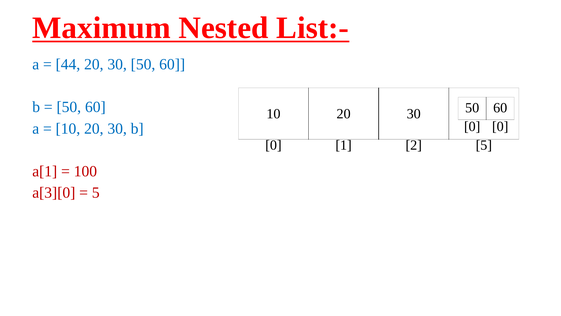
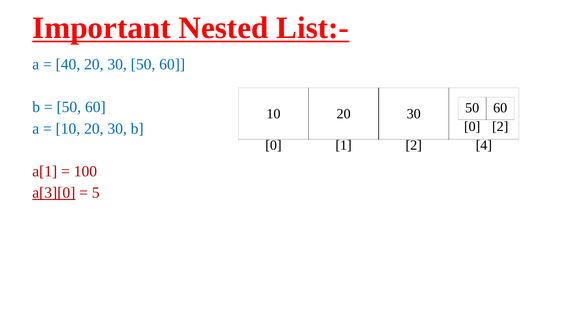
Maximum: Maximum -> Important (101, 28)
44: 44 -> 40 (68, 64)
0 0: 0 -> 2 (500, 126)
2 5: 5 -> 4 (484, 145)
a[3][0 underline: none -> present (54, 193)
